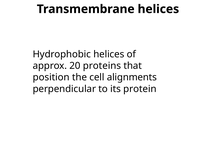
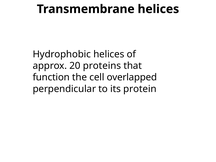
position: position -> function (51, 77)
alignments: alignments -> overlapped (132, 77)
